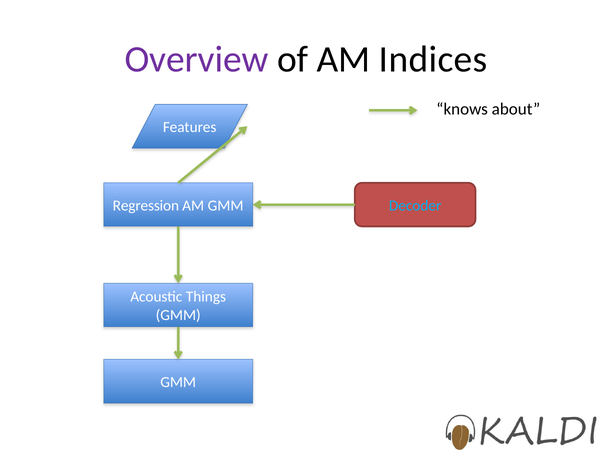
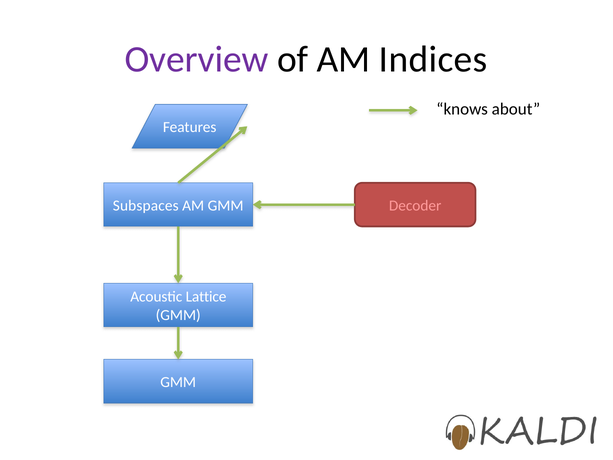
Regression: Regression -> Subspaces (146, 206)
Decoder colour: light blue -> pink (415, 206)
Things: Things -> Lattice (206, 297)
